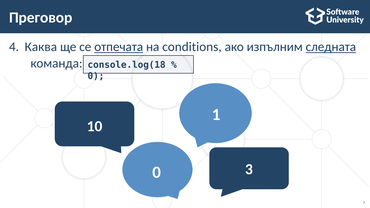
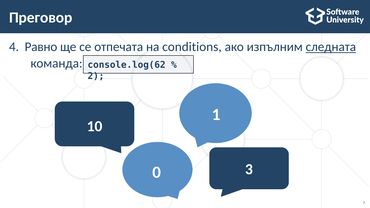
Каква: Каква -> Равно (41, 47)
отпечата underline: present -> none (119, 47)
console.log(18: console.log(18 -> console.log(62 (127, 65)
0: 0 -> 2 (96, 76)
